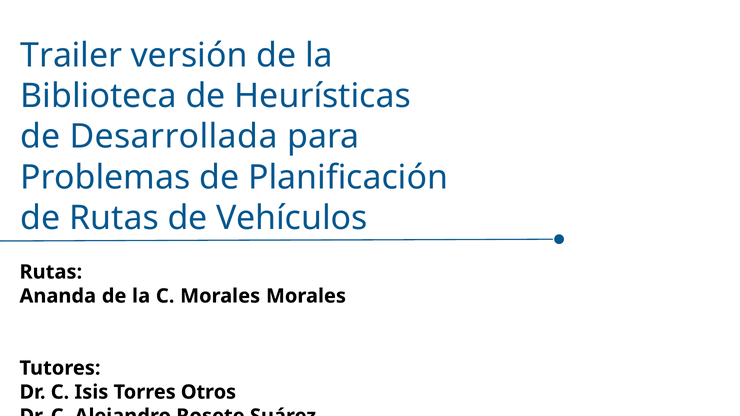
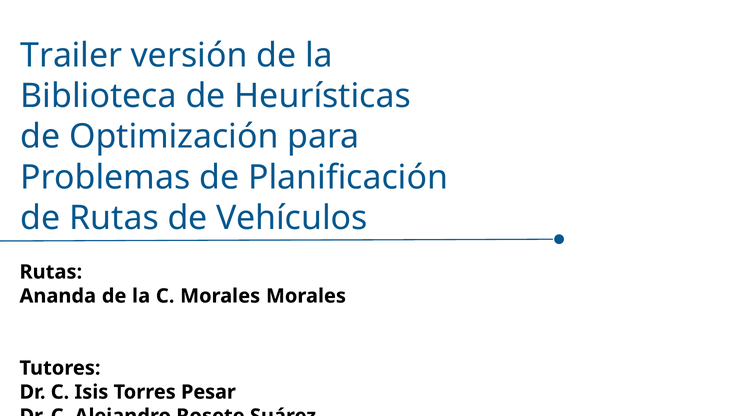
Desarrollada: Desarrollada -> Optimización (174, 137)
Otros: Otros -> Pesar (208, 392)
